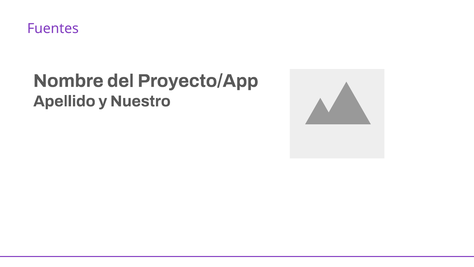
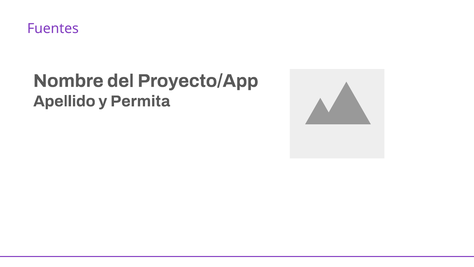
Nuestro: Nuestro -> Permita (140, 101)
